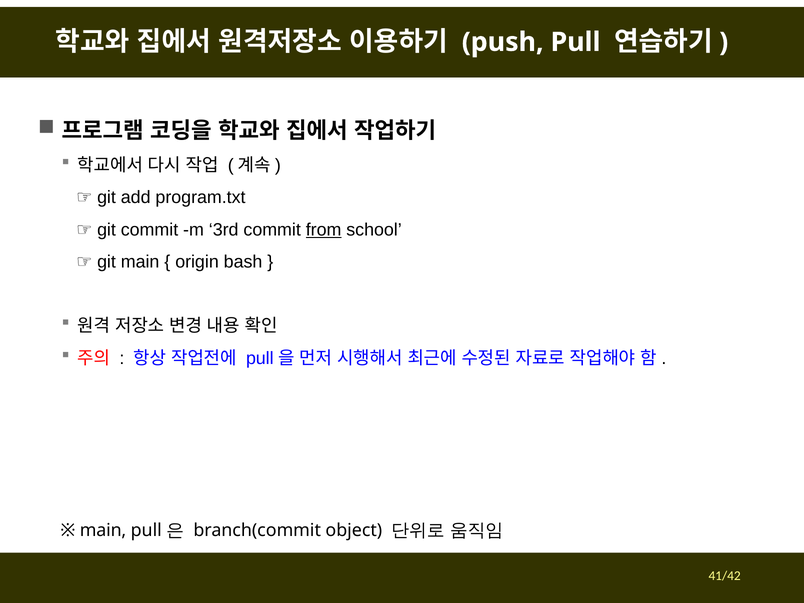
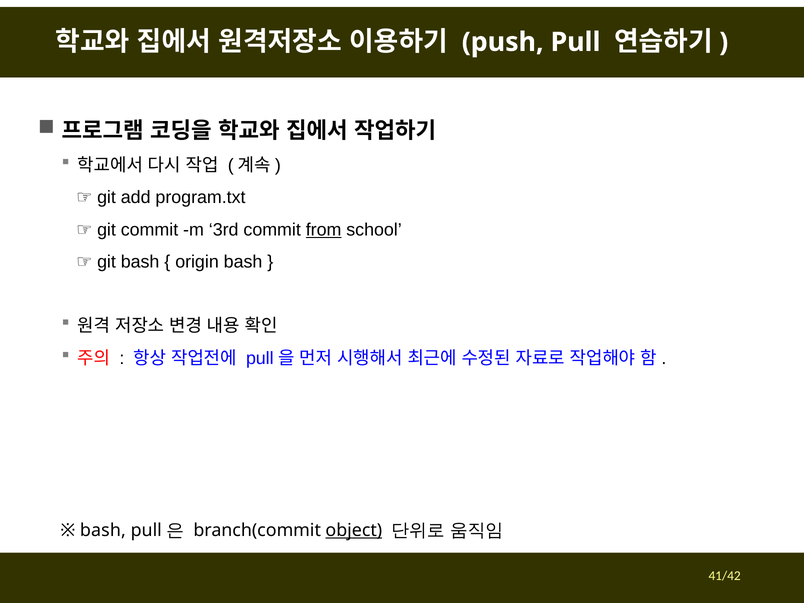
git main: main -> bash (140, 262)
main: main -> bash (103, 530)
object underline: none -> present (354, 530)
